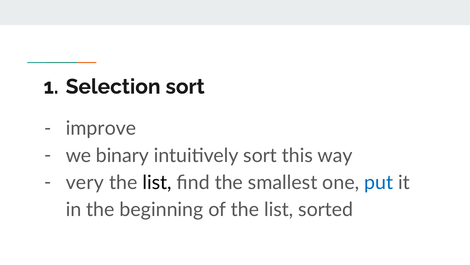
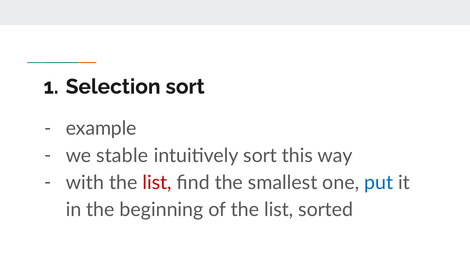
improve: improve -> example (101, 128)
binary: binary -> stable (122, 155)
very: very -> with (85, 182)
list colour: black -> red (157, 182)
